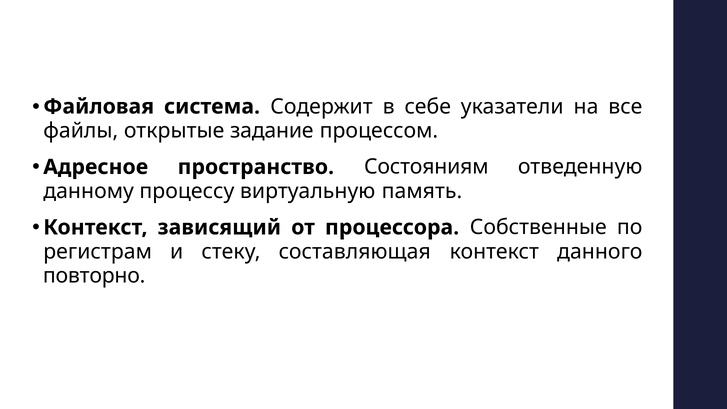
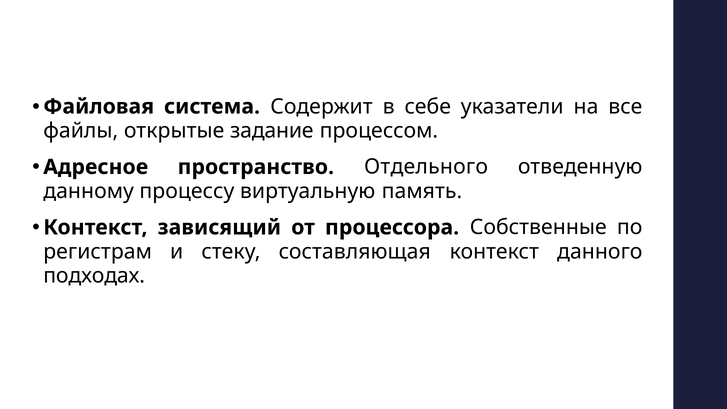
Состояниям: Состояниям -> Отдельного (426, 167)
повторно: повторно -> подходах (94, 276)
